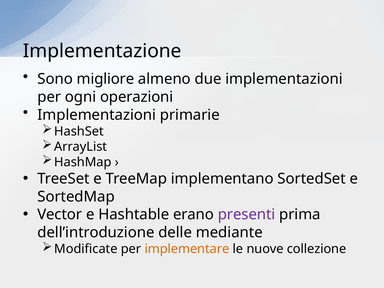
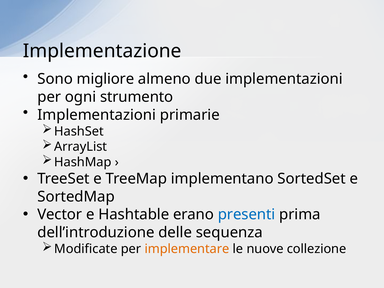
operazioni: operazioni -> strumento (137, 97)
presenti colour: purple -> blue (247, 215)
mediante: mediante -> sequenza (229, 232)
